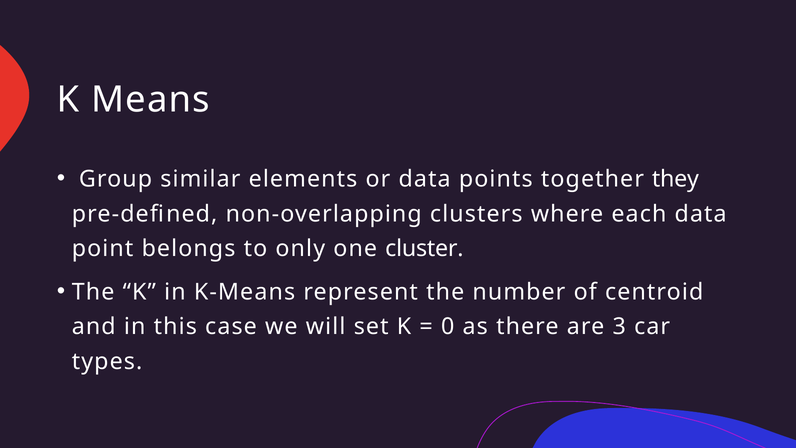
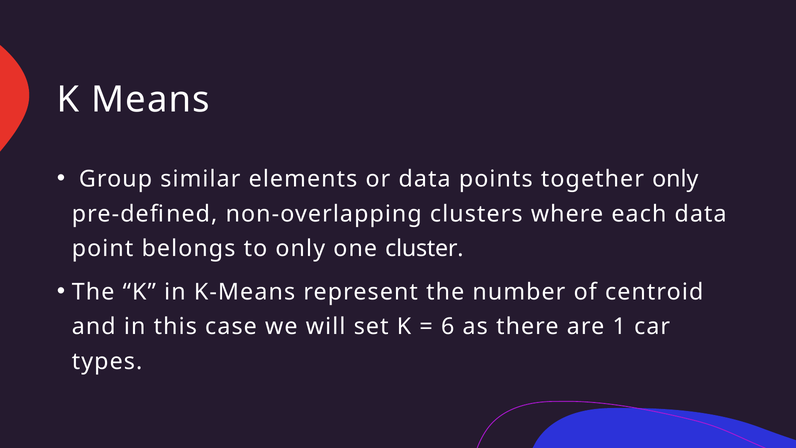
together they: they -> only (675, 179)
0: 0 -> 6 (448, 327)
3: 3 -> 1 (619, 327)
